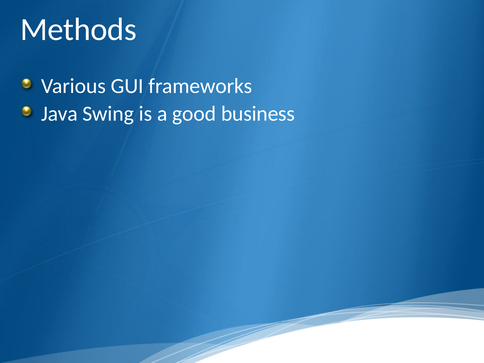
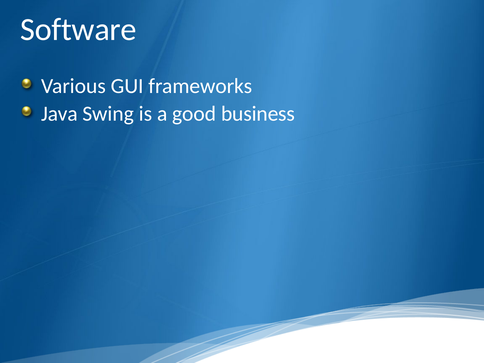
Methods: Methods -> Software (78, 29)
